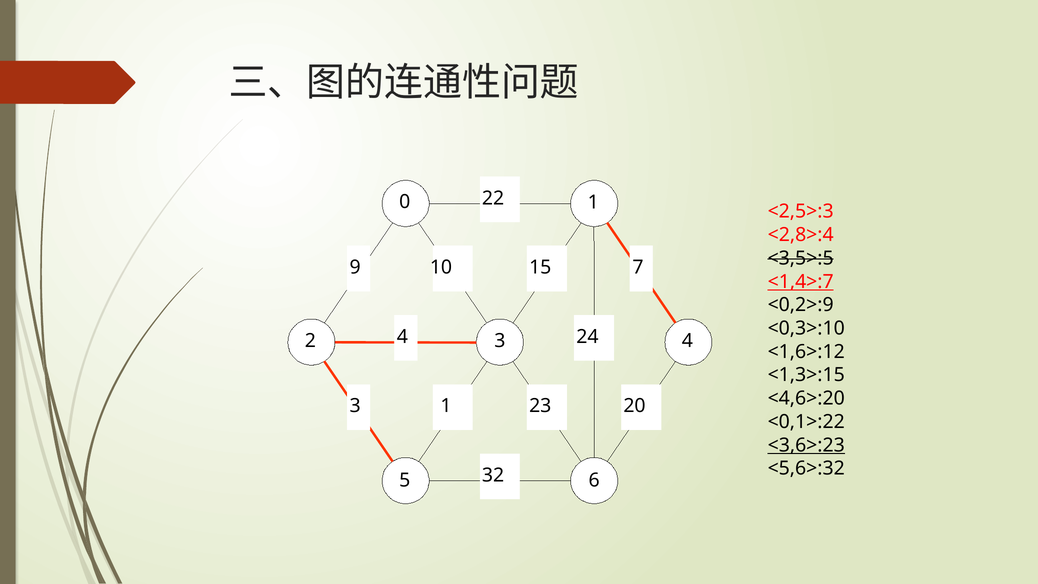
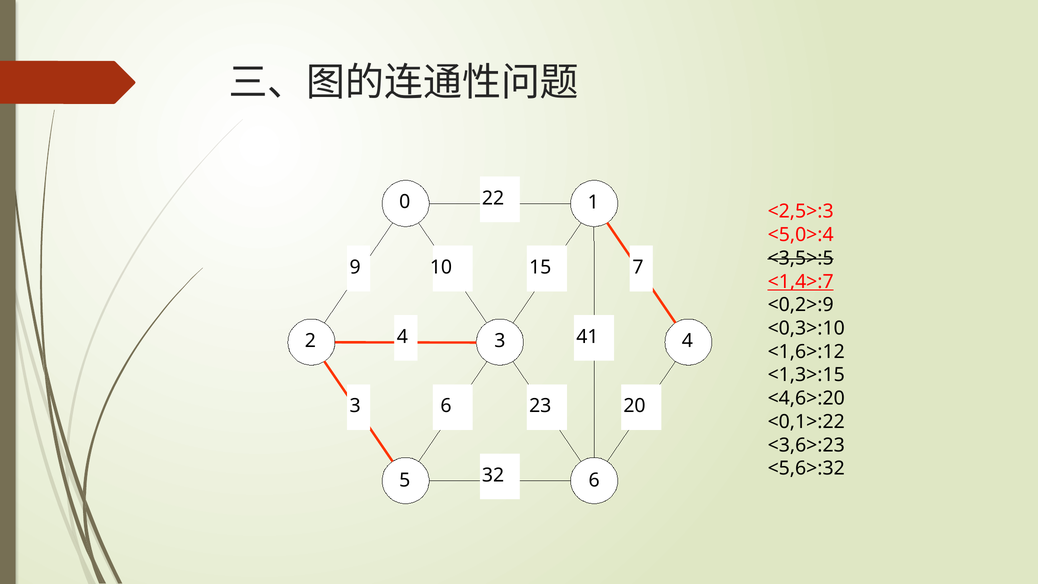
<2,8>:4: <2,8>:4 -> <5,0>:4 (801, 235)
24: 24 -> 41 (587, 337)
3 1: 1 -> 6 (446, 406)
<3,6>:23 underline: present -> none (806, 445)
